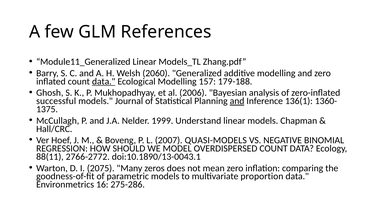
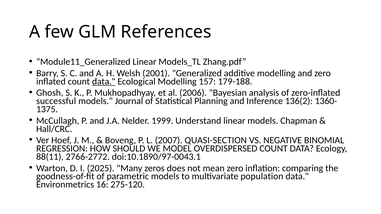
2060: 2060 -> 2001 (156, 73)
and underline: present -> none (237, 101)
136(1: 136(1 -> 136(2 (299, 101)
QUASI-MODELS: QUASI-MODELS -> QUASI-SECTION (216, 140)
doi:10.1890/13-0043.1: doi:10.1890/13-0043.1 -> doi:10.1890/97-0043.1 (156, 157)
2075: 2075 -> 2025 (101, 168)
proportion: proportion -> population (262, 177)
275-286: 275-286 -> 275-120 (128, 185)
